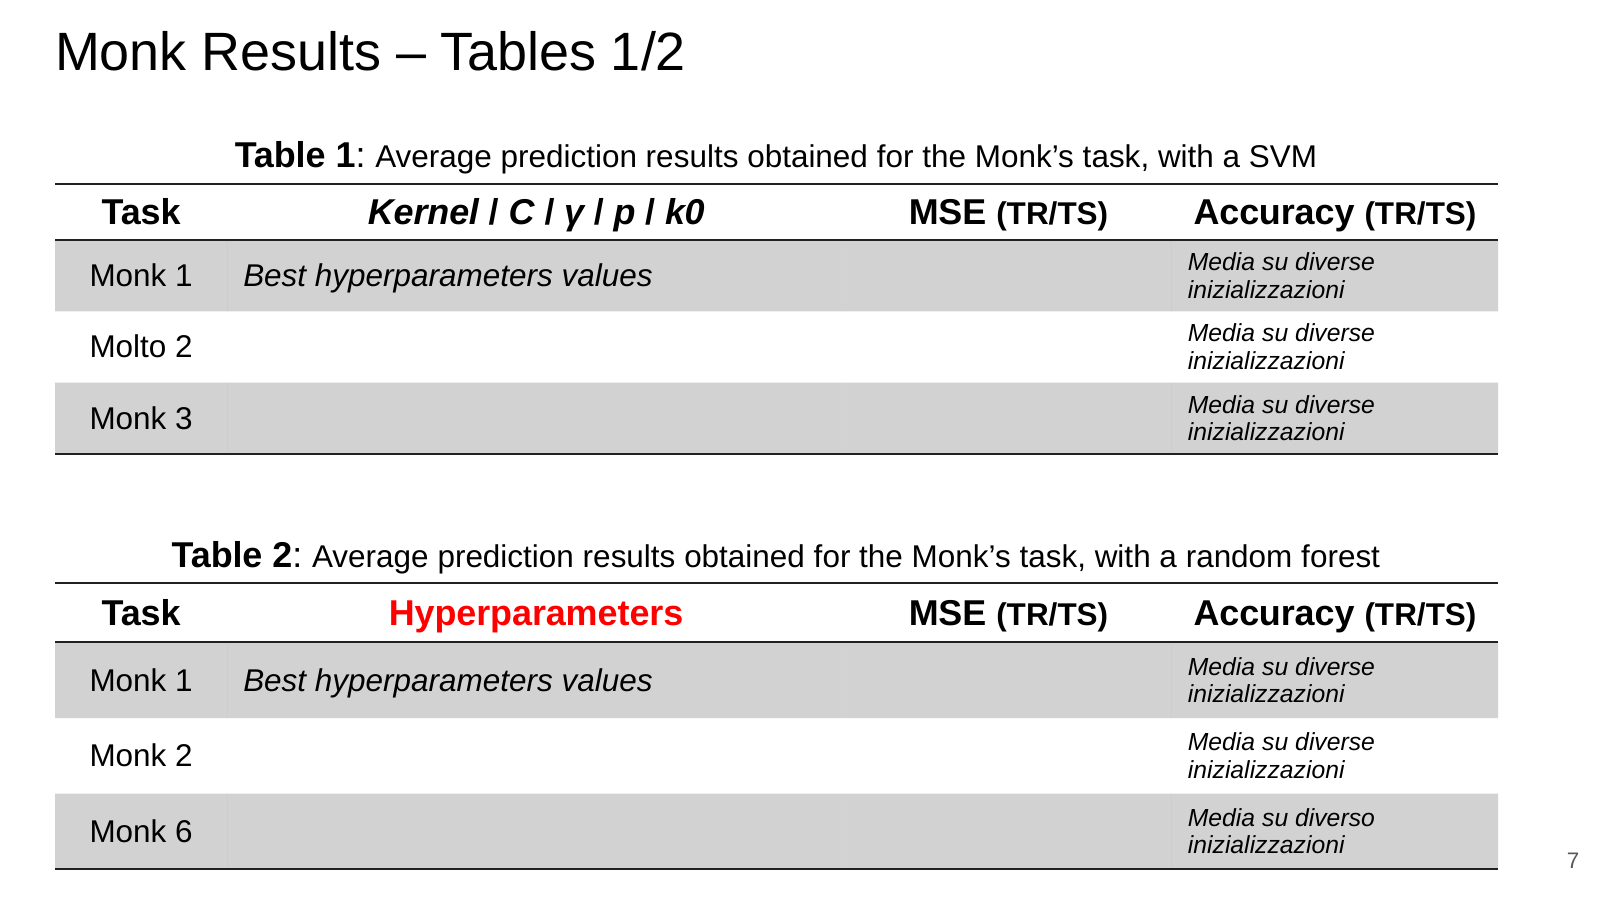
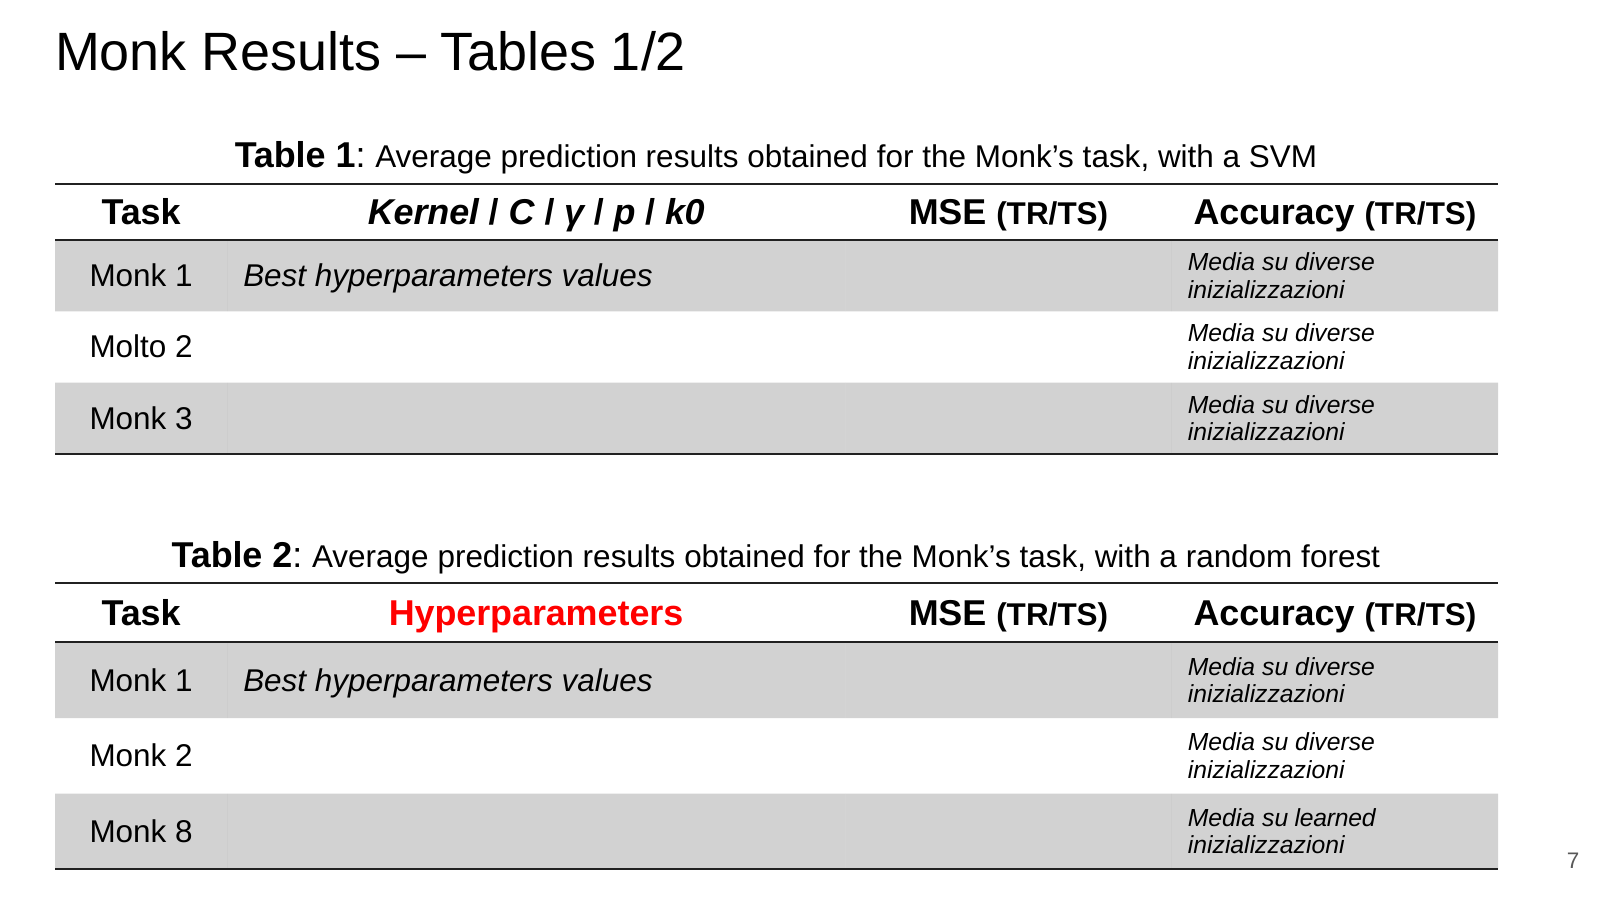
6: 6 -> 8 (184, 832)
diverso: diverso -> learned (1335, 818)
